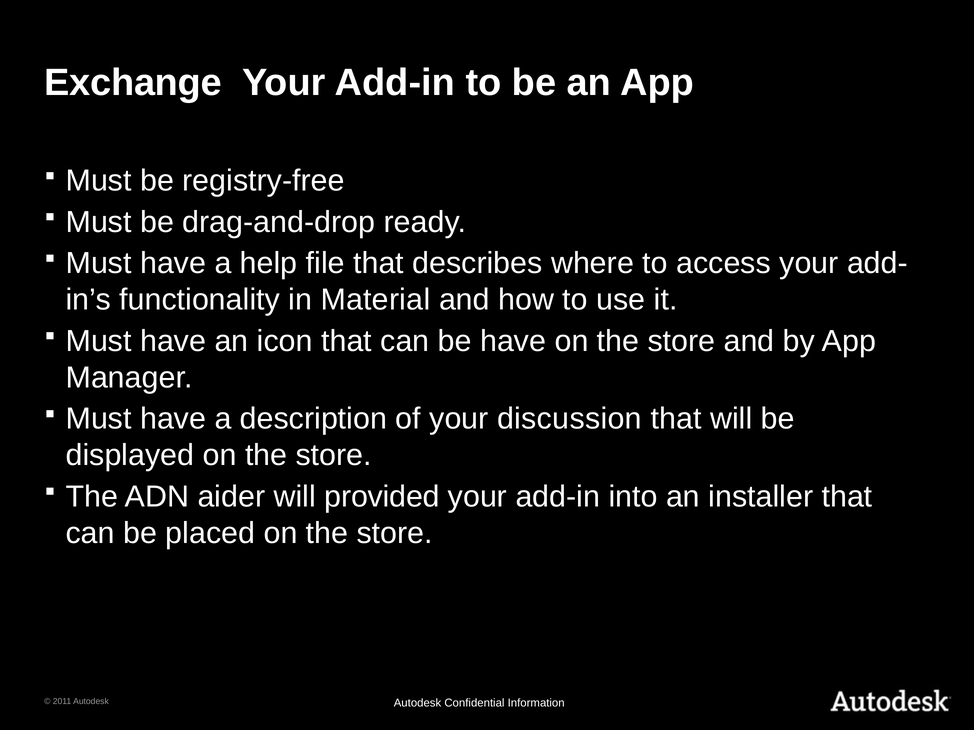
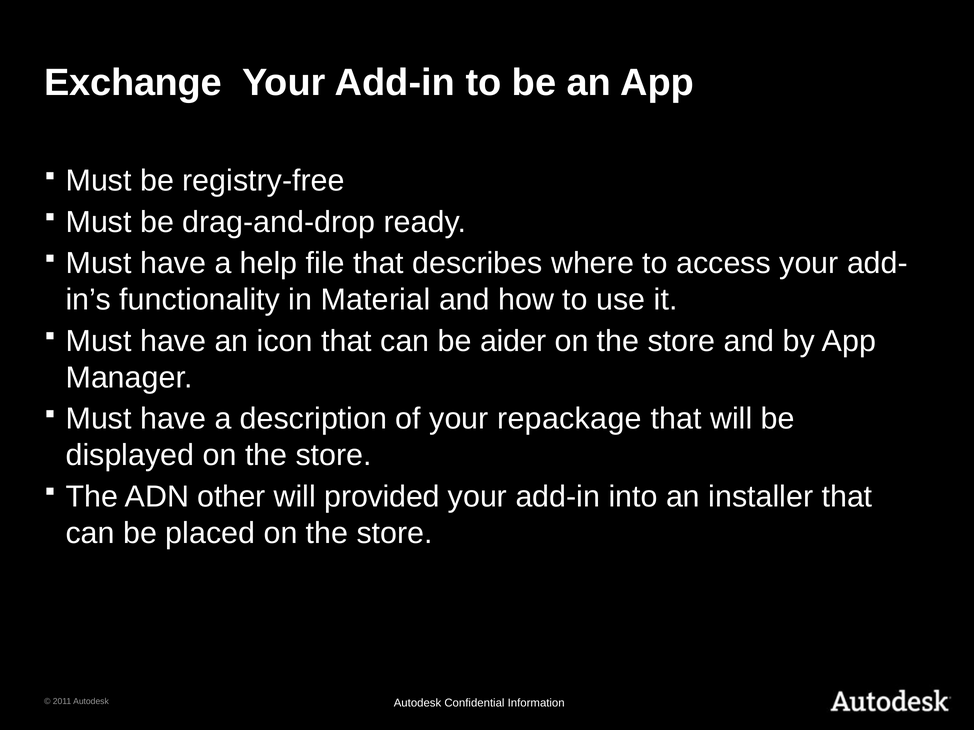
be have: have -> aider (513, 341)
discussion: discussion -> repackage (570, 419)
aider: aider -> other (232, 497)
